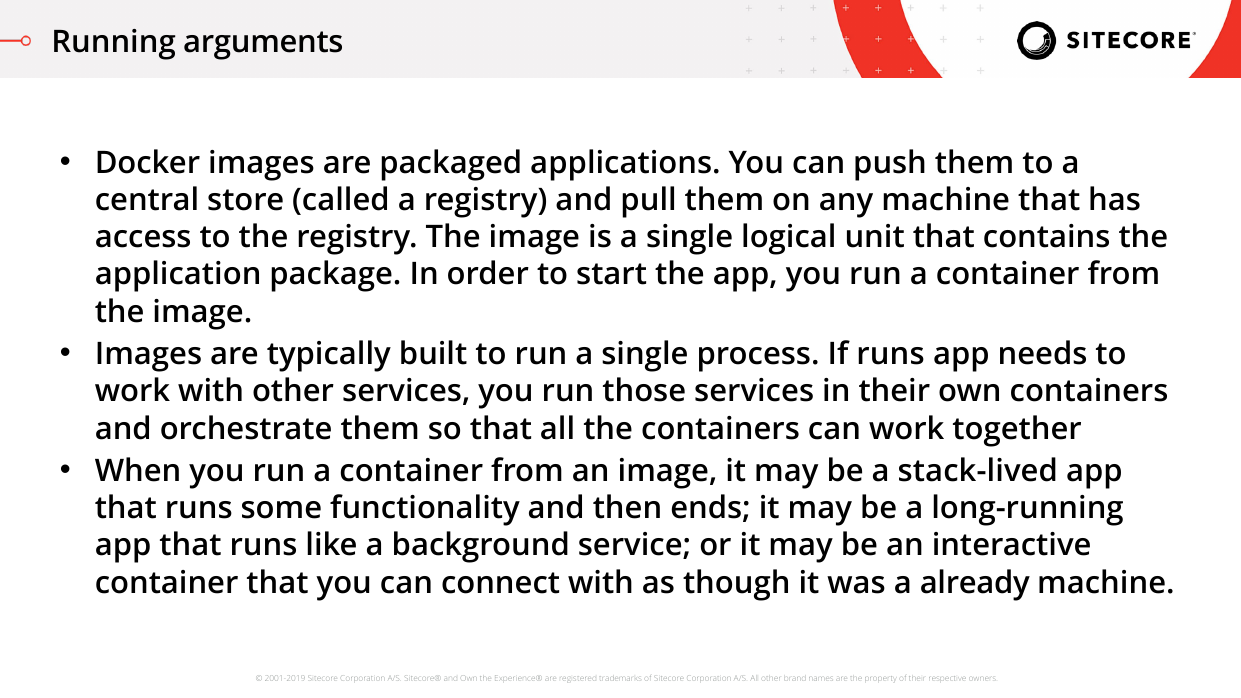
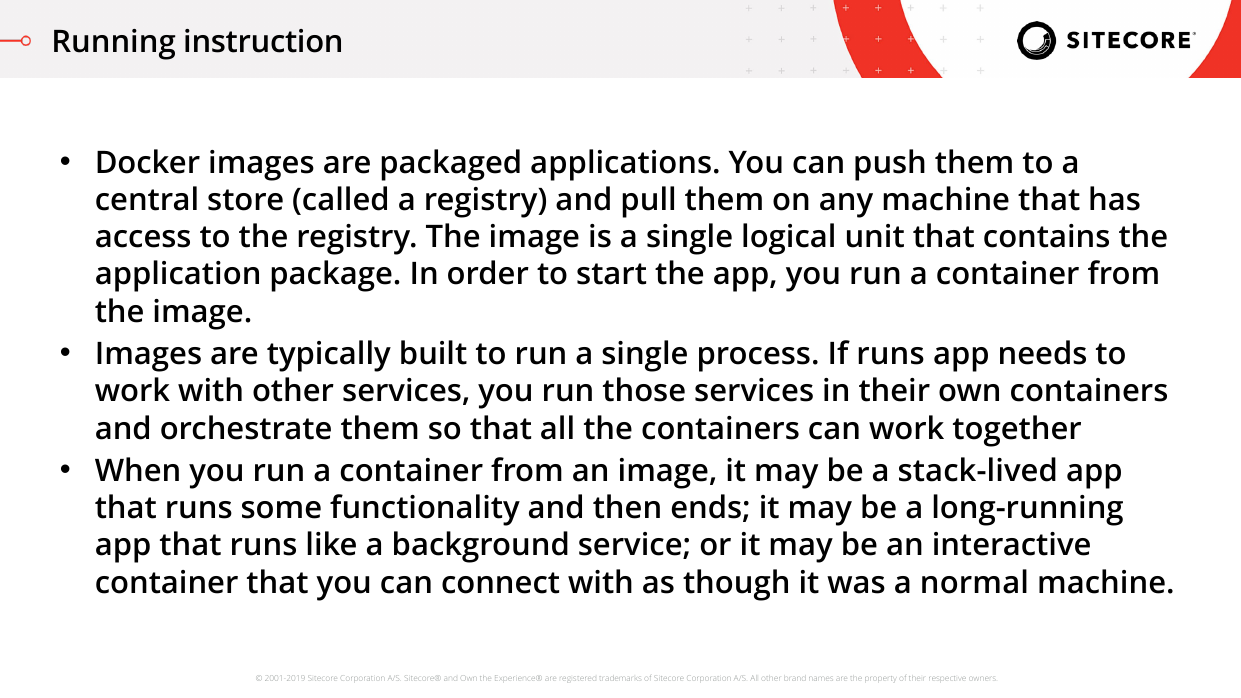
arguments: arguments -> instruction (263, 43)
already: already -> normal (975, 583)
